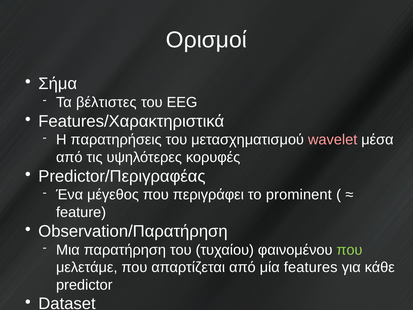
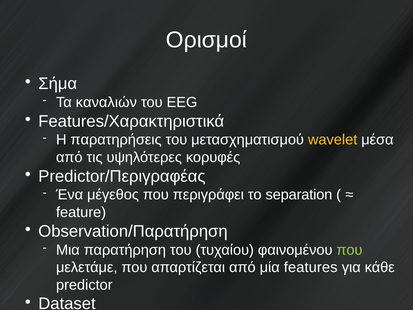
βέλτιστες: βέλτιστες -> καναλιών (106, 102)
wavelet colour: pink -> yellow (333, 140)
prominent: prominent -> separation (299, 195)
